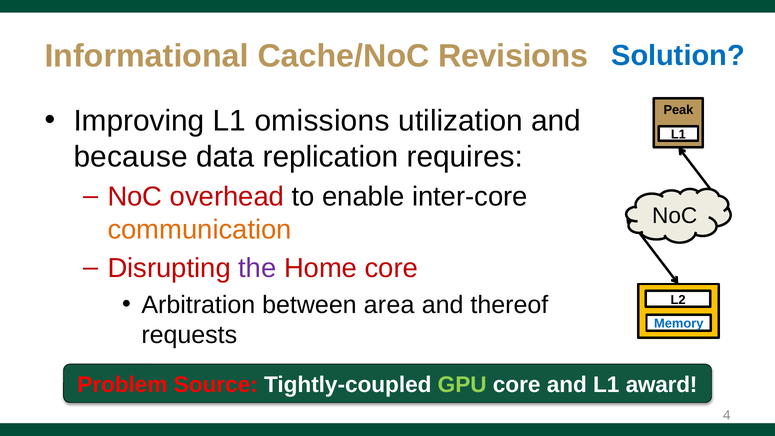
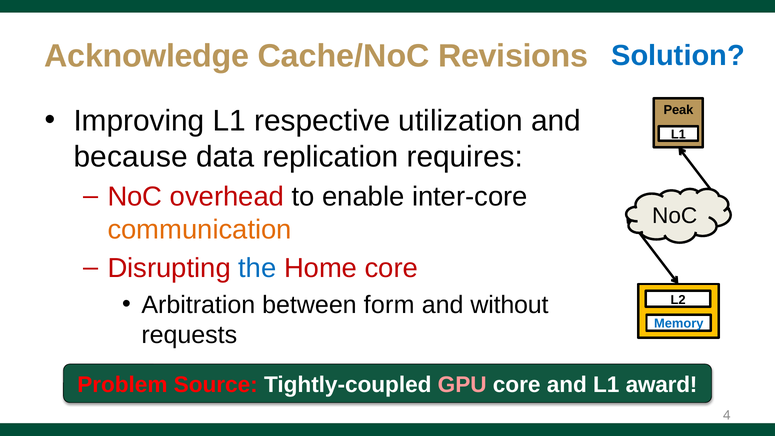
Informational: Informational -> Acknowledge (147, 56)
omissions: omissions -> respective (322, 121)
the colour: purple -> blue (257, 268)
area: area -> form (389, 305)
thereof: thereof -> without (509, 305)
GPU colour: light green -> pink (462, 385)
